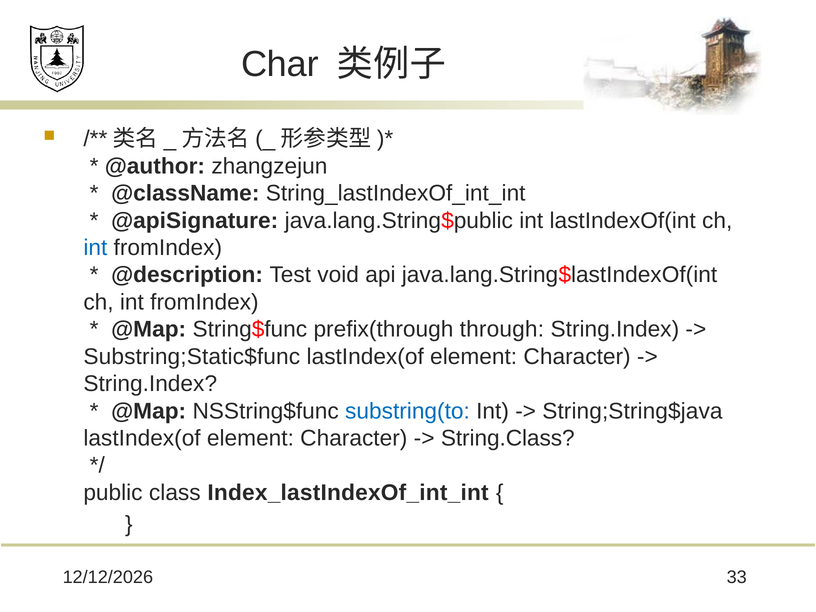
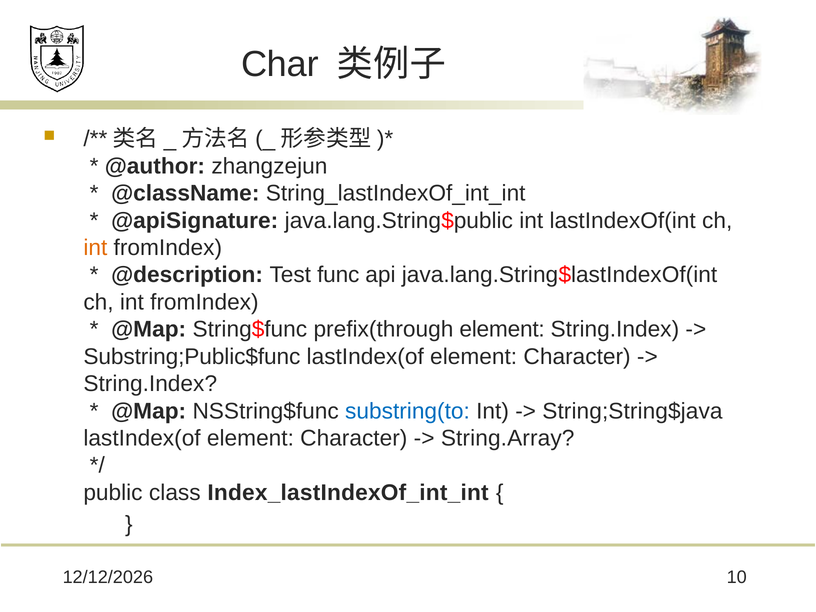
int colour: blue -> orange (95, 248)
void: void -> func (338, 275)
prefix(through through: through -> element (502, 329)
Substring;Static$func: Substring;Static$func -> Substring;Public$func (192, 357)
String.Class: String.Class -> String.Array (508, 438)
33: 33 -> 10 (737, 577)
